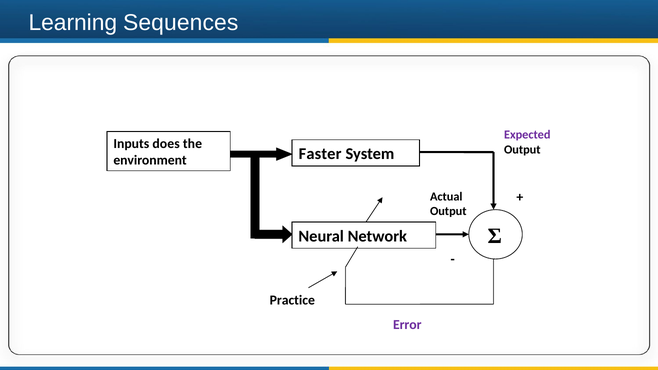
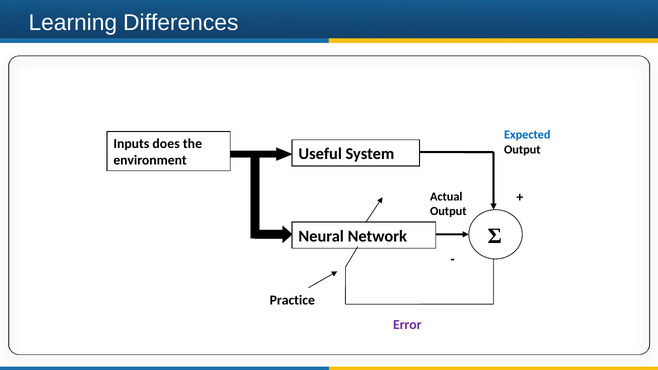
Sequences: Sequences -> Differences (181, 23)
Expected colour: purple -> blue (527, 135)
Faster: Faster -> Useful (320, 154)
